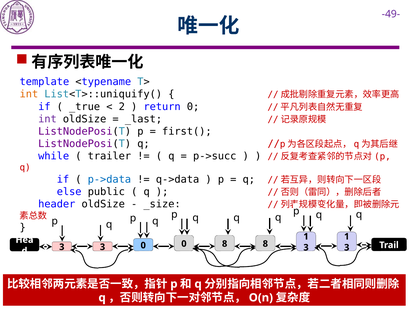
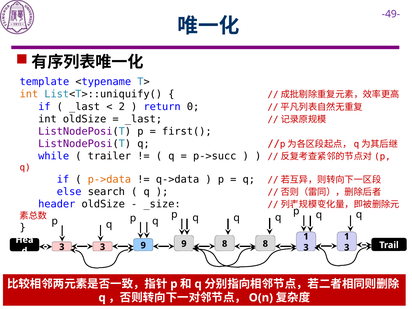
_true: _true -> _last (85, 107)
int colour: purple -> black (47, 119)
p->data colour: blue -> orange (109, 179)
public: public -> search (106, 192)
0: 0 -> 9 (143, 245)
0: 0 -> 9 (184, 244)
